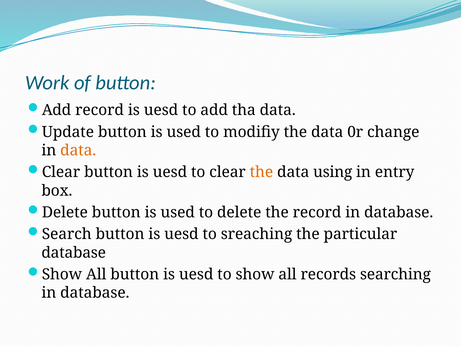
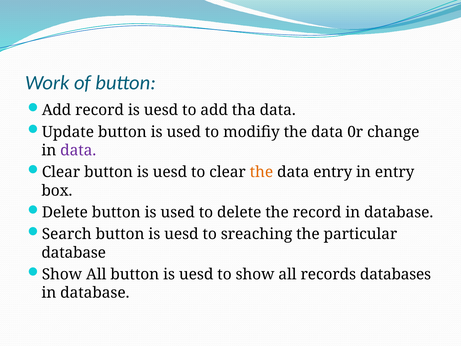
data colour: orange -> purple (78, 150)
data using: using -> entry (333, 172)
searching: searching -> databases (396, 274)
